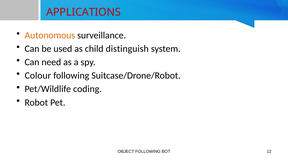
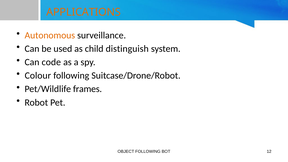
APPLICATIONS colour: red -> orange (84, 12)
need: need -> code (51, 62)
coding: coding -> frames (87, 89)
